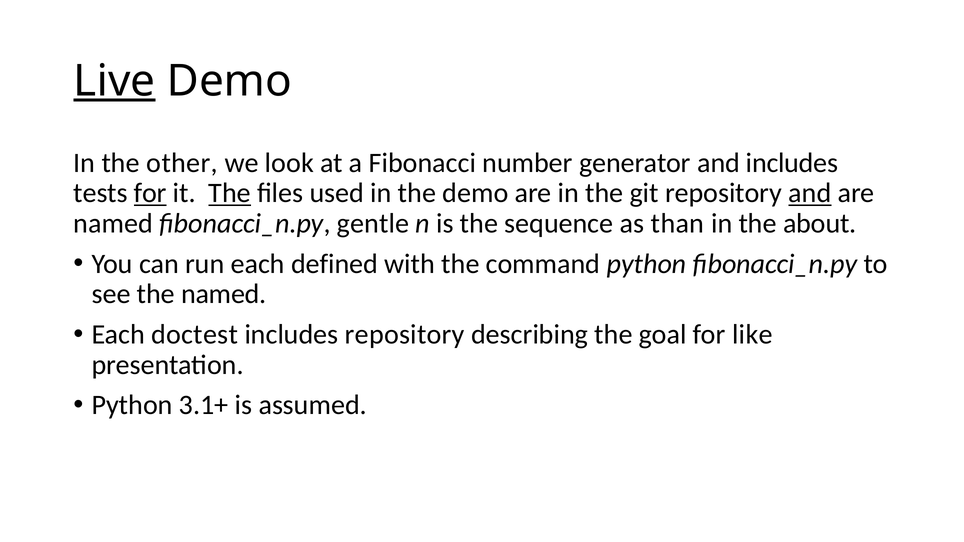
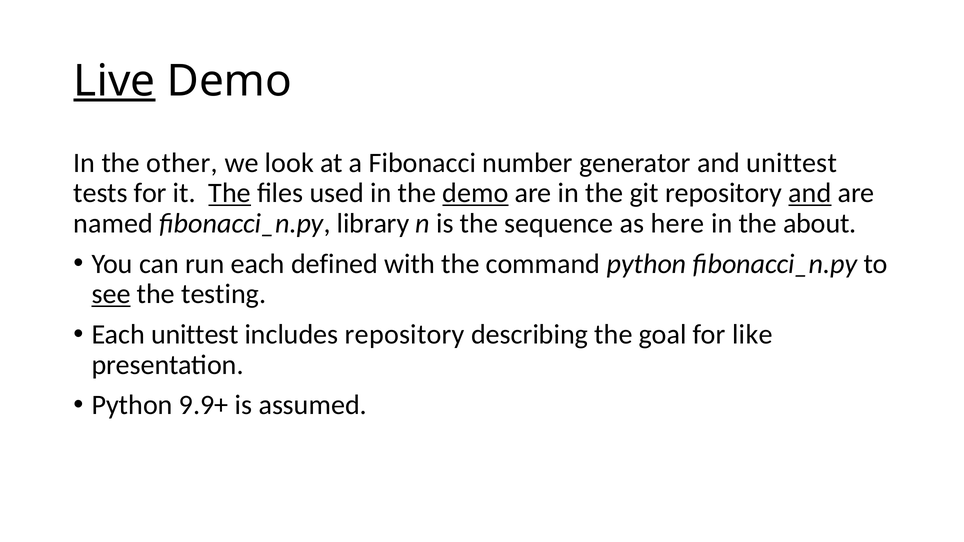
and includes: includes -> unittest (792, 163)
for underline: present -> none (150, 193)
demo underline: none -> present (475, 193)
gentle: gentle -> library (373, 224)
than: than -> here (677, 224)
see underline: none -> present (111, 294)
the named: named -> testing (224, 294)
Each doctest: doctest -> unittest (195, 335)
3.1+: 3.1+ -> 9.9+ (204, 405)
